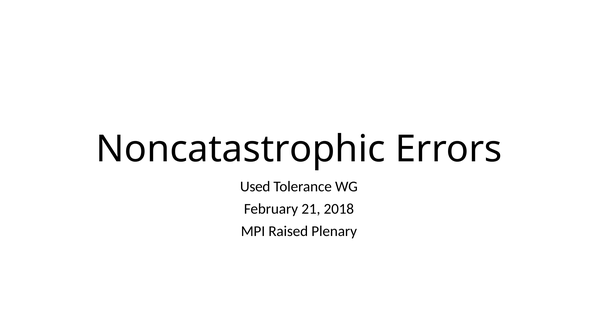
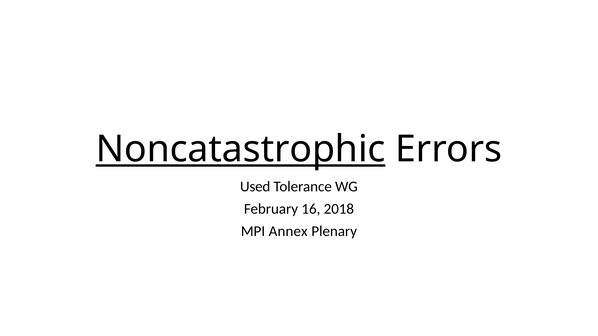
Noncatastrophic underline: none -> present (241, 149)
21: 21 -> 16 (311, 209)
Raised: Raised -> Annex (288, 232)
